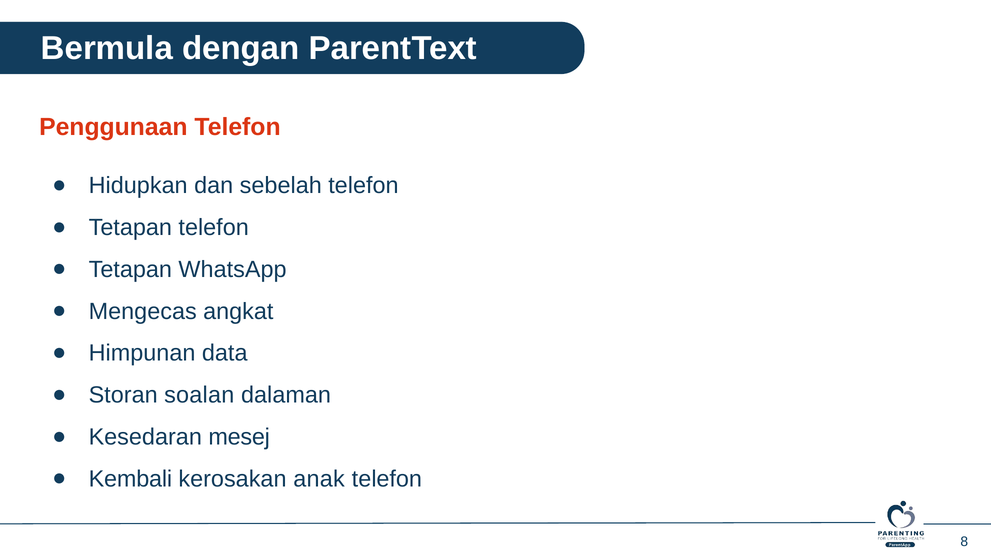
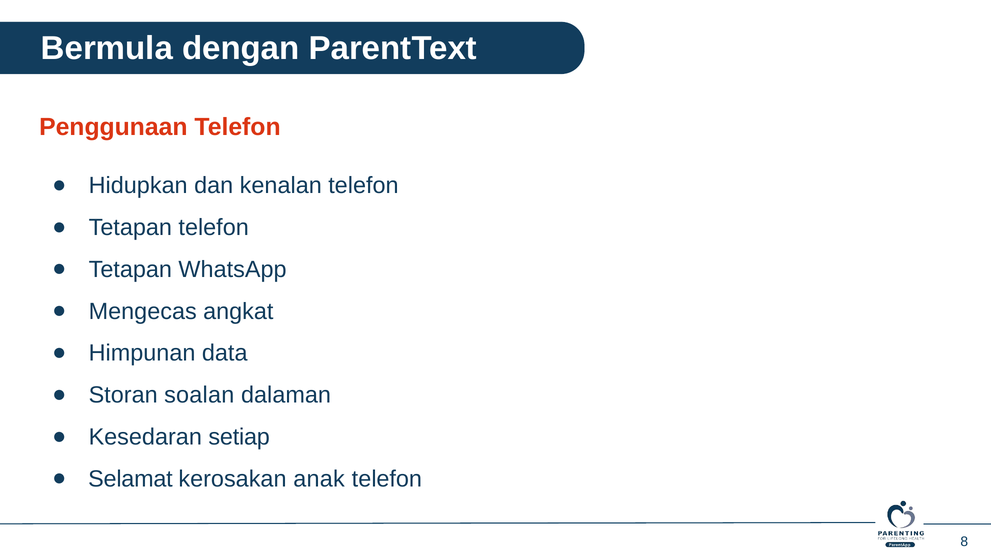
sebelah: sebelah -> kenalan (281, 185)
mesej: mesej -> setiap (239, 437)
Kembali: Kembali -> Selamat (130, 478)
